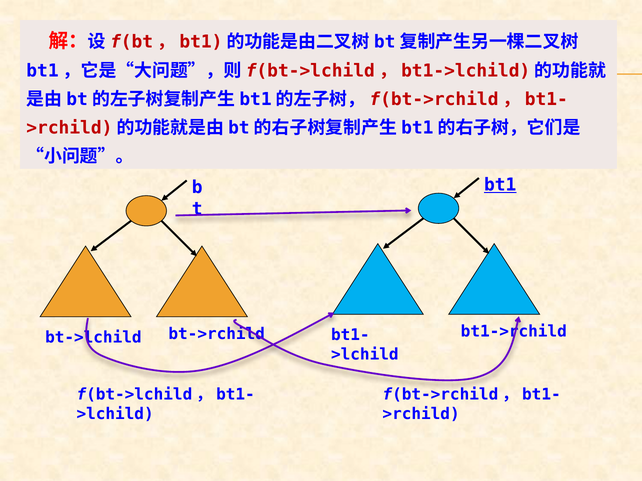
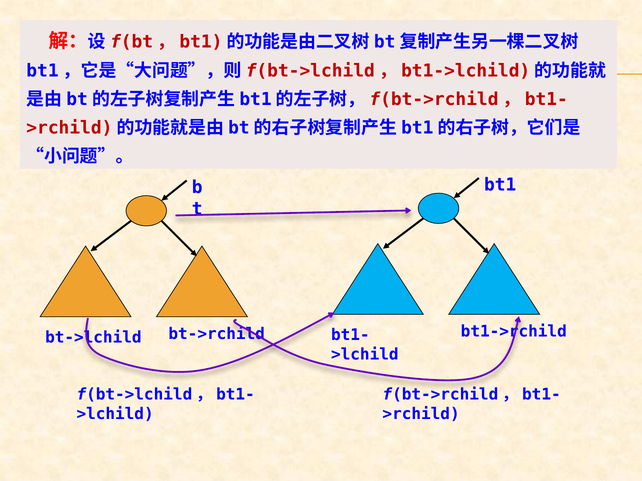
bt1 underline: present -> none (500, 185)
